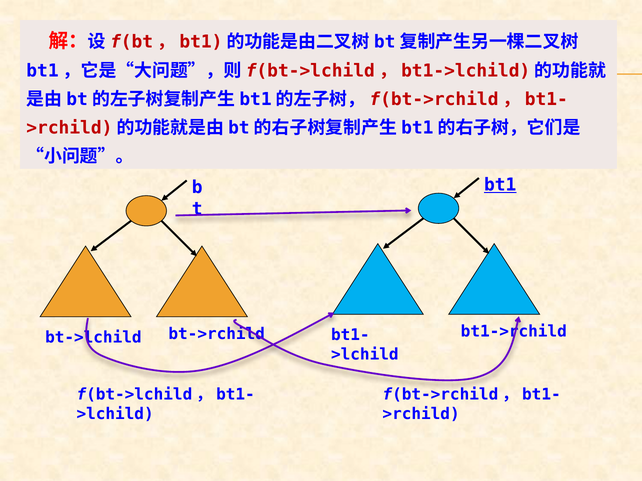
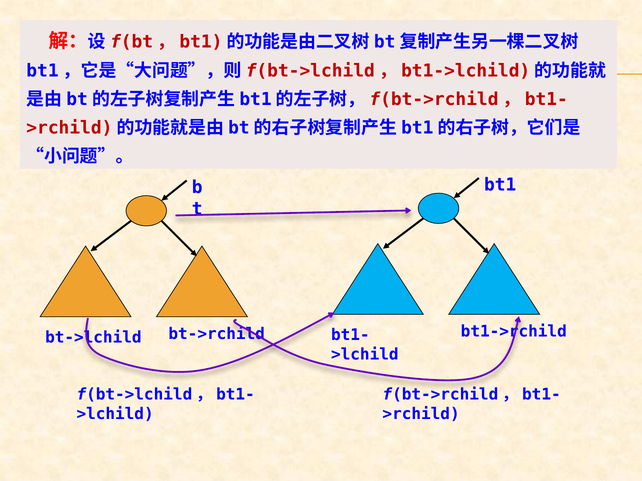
bt1 underline: present -> none (500, 185)
